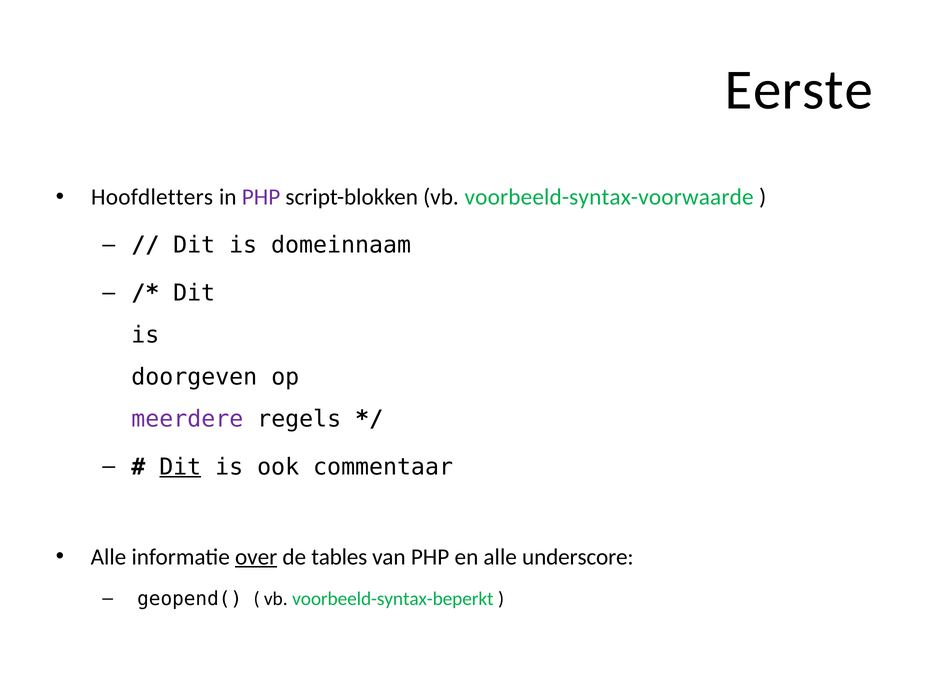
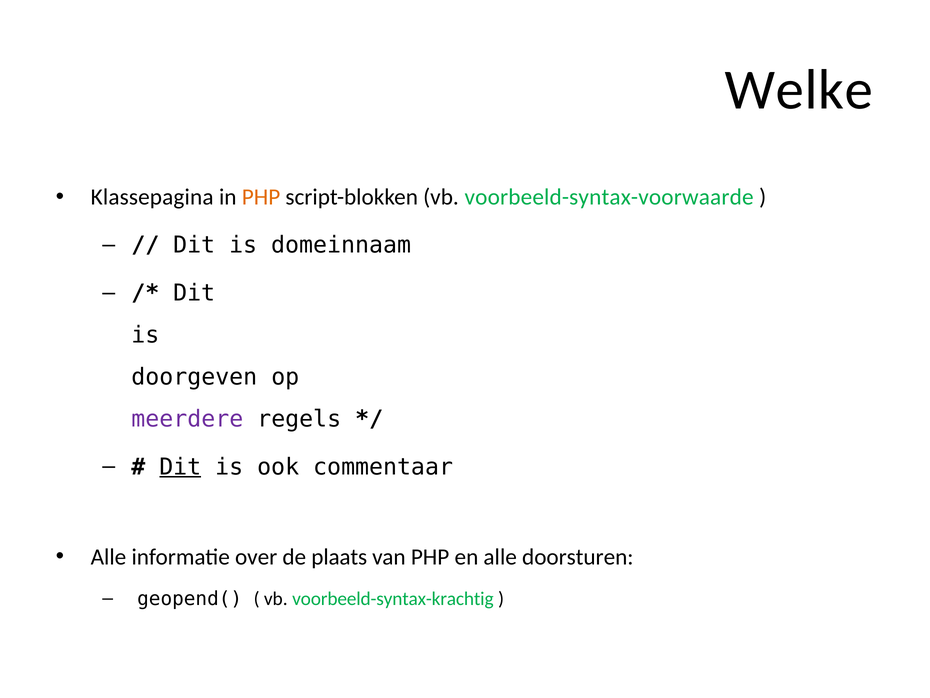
Eerste: Eerste -> Welke (799, 90)
Hoofdletters: Hoofdletters -> Klassepagina (152, 197)
PHP colour: purple -> orange (261, 197)
over underline: present -> none (256, 556)
tables: tables -> plaats (339, 556)
underscore: underscore -> doorsturen (578, 556)
voorbeeld-syntax-beperkt: voorbeeld-syntax-beperkt -> voorbeeld-syntax-krachtig (393, 599)
